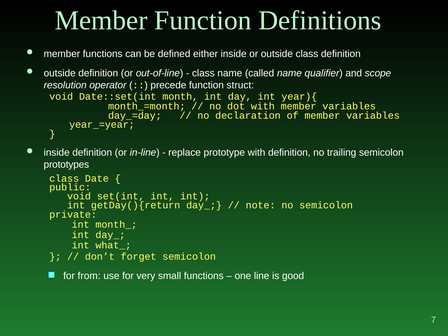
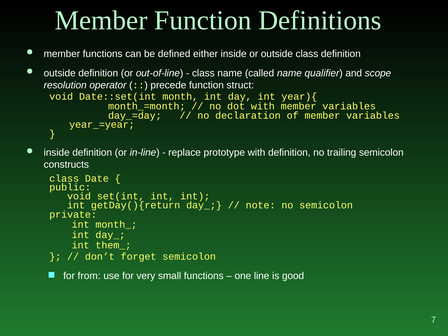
prototypes: prototypes -> constructs (66, 165)
what_: what_ -> them_ (113, 245)
